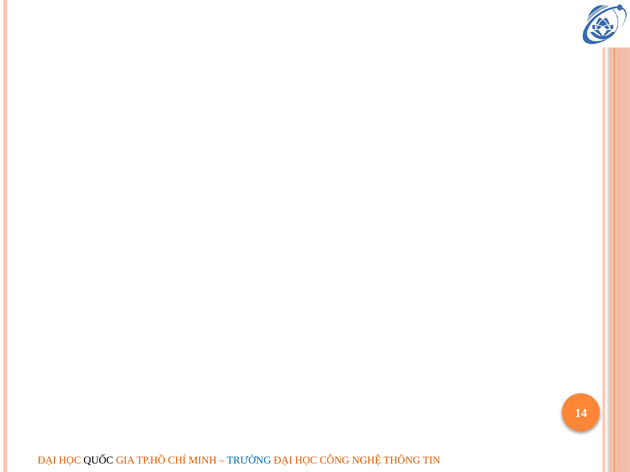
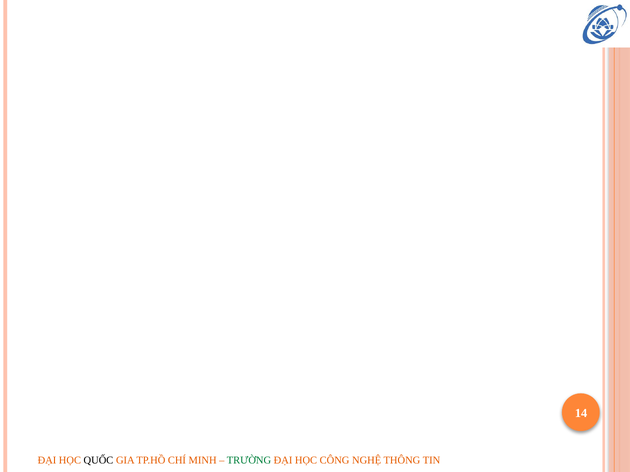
TRƯỜNG colour: blue -> green (249, 461)
